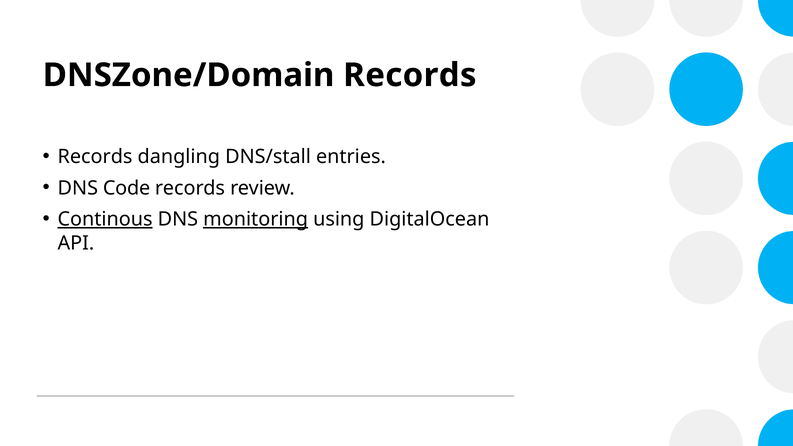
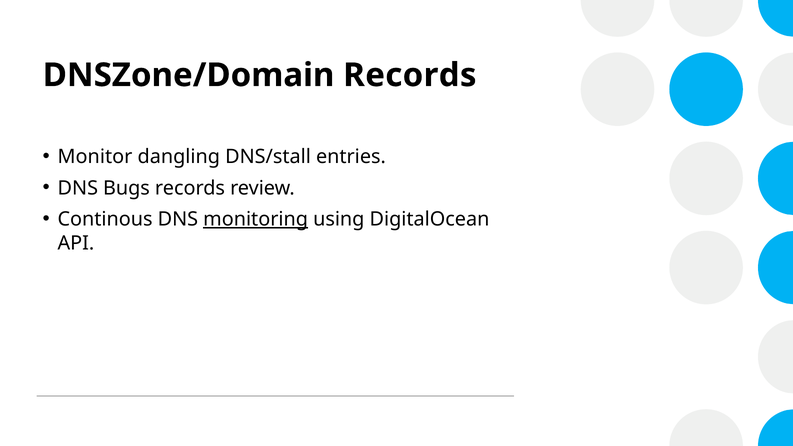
Records: Records -> Monitor (95, 157)
Code: Code -> Bugs (126, 188)
Continous underline: present -> none (105, 219)
